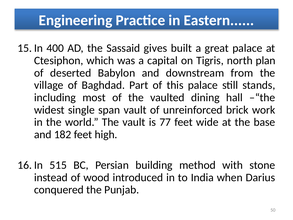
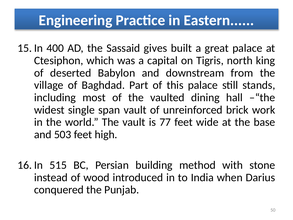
plan: plan -> king (266, 60)
182: 182 -> 503 (63, 134)
